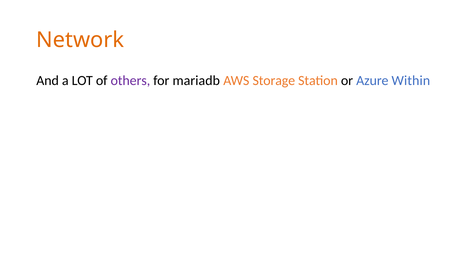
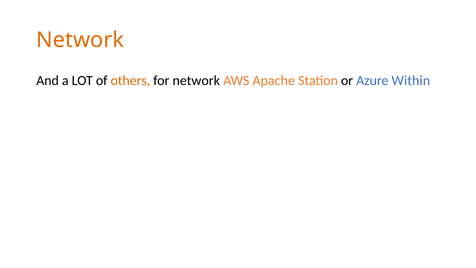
others colour: purple -> orange (130, 80)
for mariadb: mariadb -> network (196, 80)
Storage: Storage -> Apache (274, 80)
